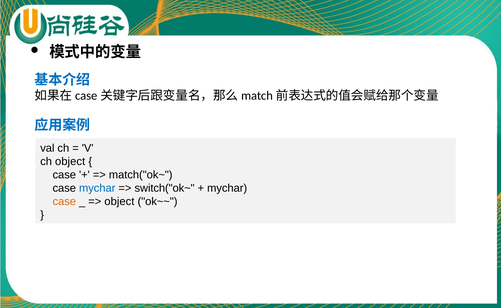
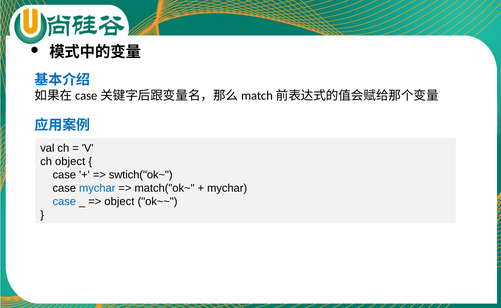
match("ok~: match("ok~ -> swtich("ok~ (141, 175)
switch("ok~: switch("ok~ -> match("ok~ (165, 188)
case colour: orange -> blue (64, 201)
